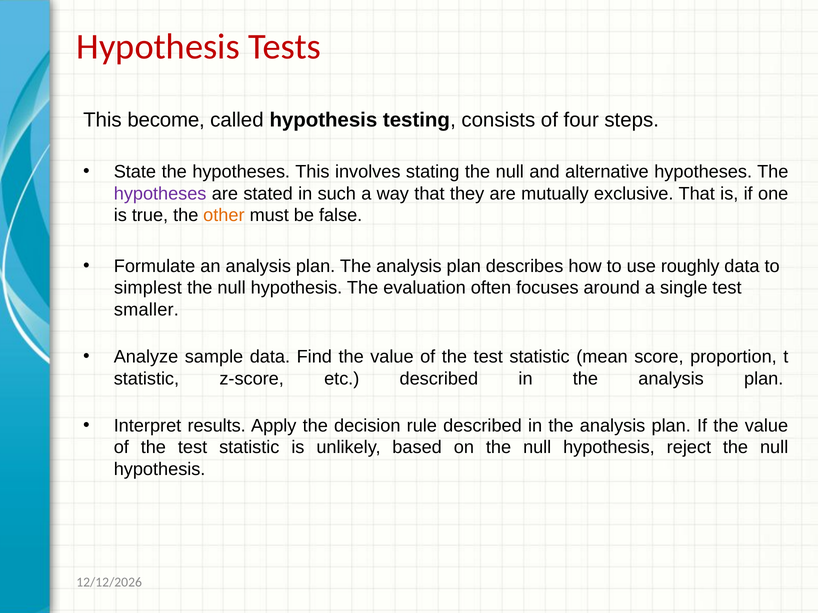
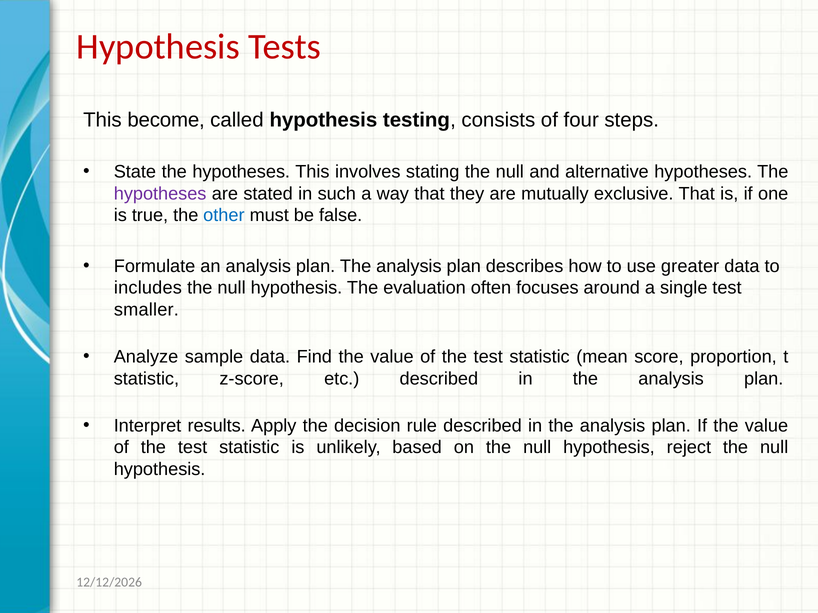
other colour: orange -> blue (224, 216)
roughly: roughly -> greater (690, 266)
simplest: simplest -> includes (148, 288)
